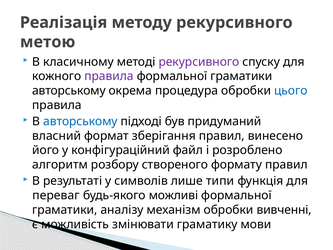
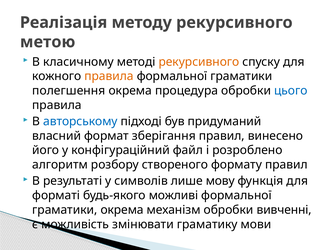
рекурсивного colour: purple -> orange (199, 62)
правила colour: purple -> orange (109, 76)
авторському: авторському -> полегшення (69, 91)
типи: типи -> мову (220, 181)
переваг: переваг -> форматі (56, 195)
граматики аналізу: аналізу -> окрема (122, 210)
